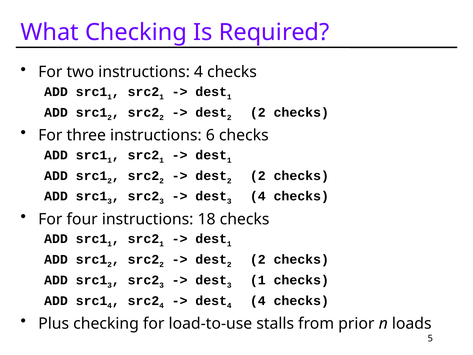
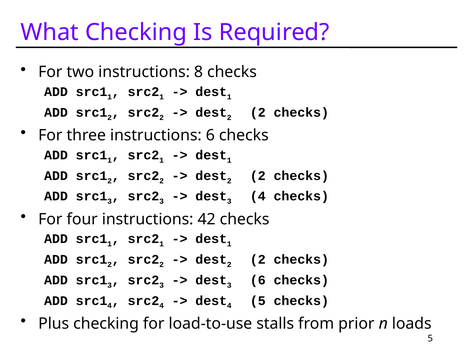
instructions 4: 4 -> 8 (198, 72)
18: 18 -> 42 (207, 219)
1: 1 -> 6 (258, 280)
4 4: 4 -> 5 (258, 300)
